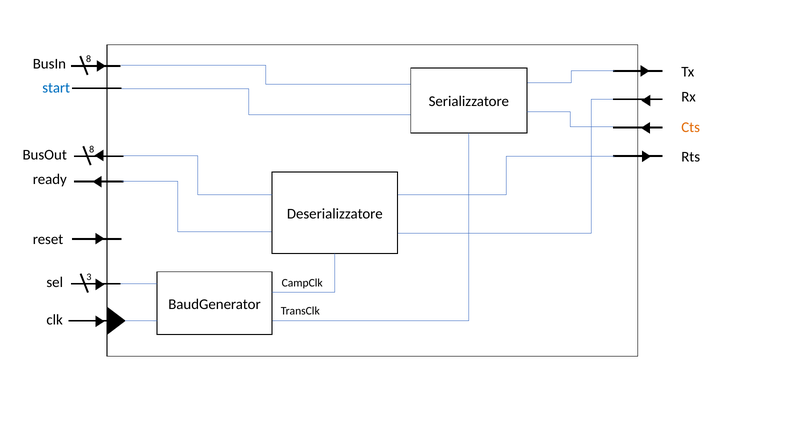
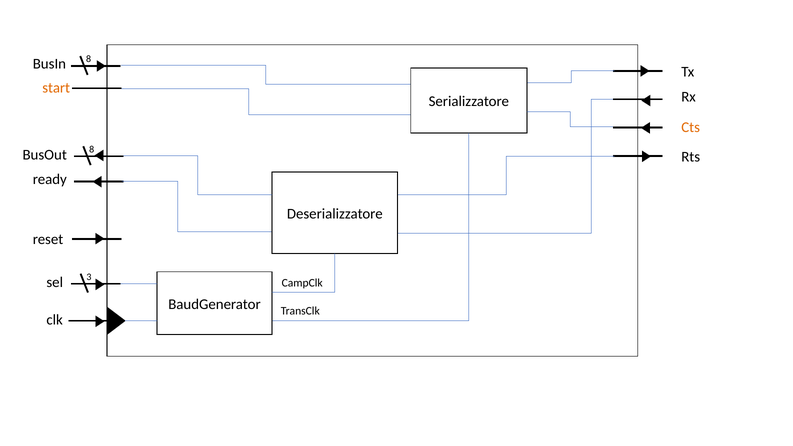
start colour: blue -> orange (56, 88)
